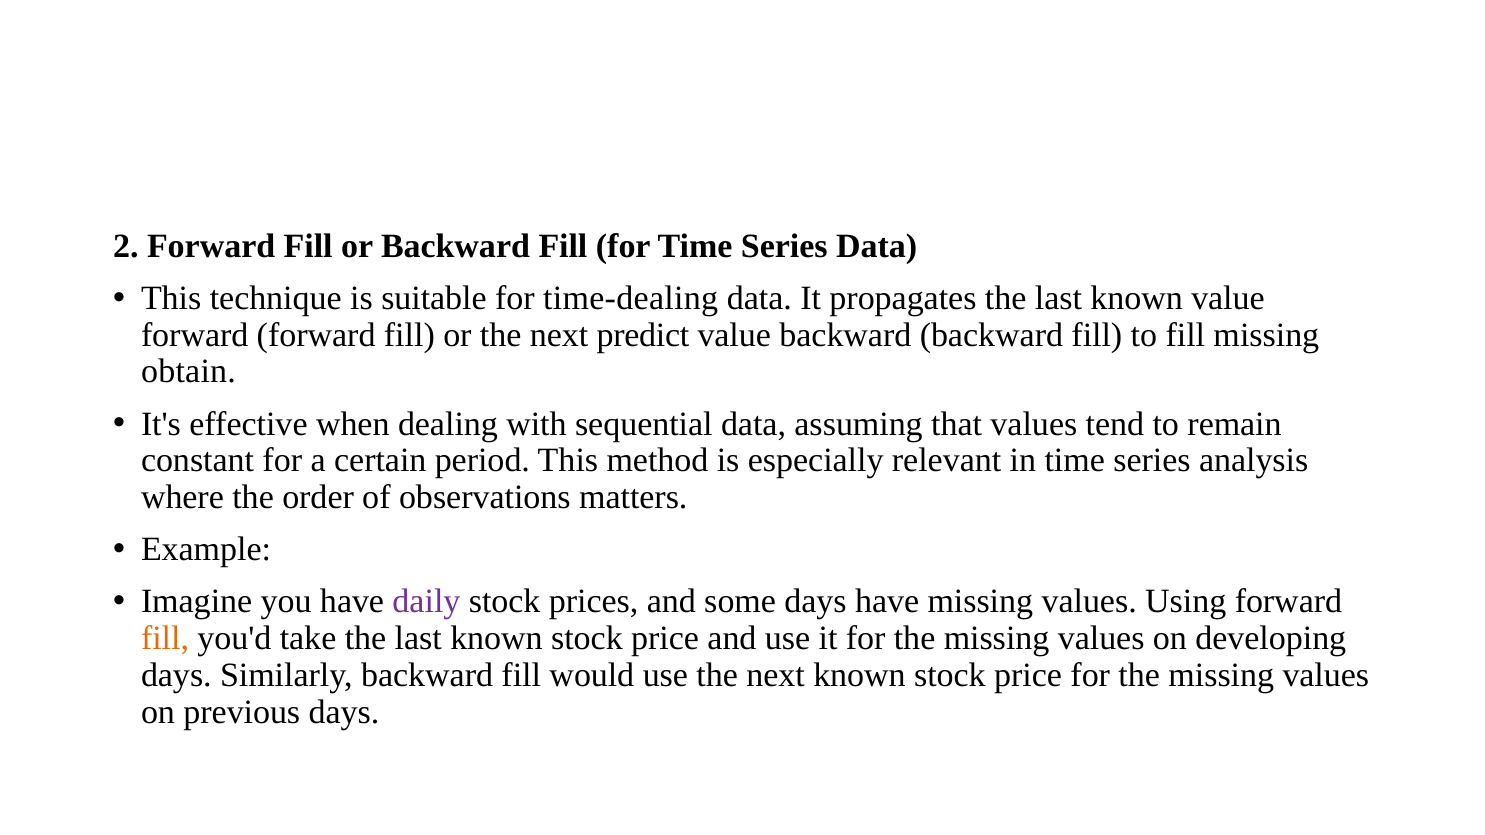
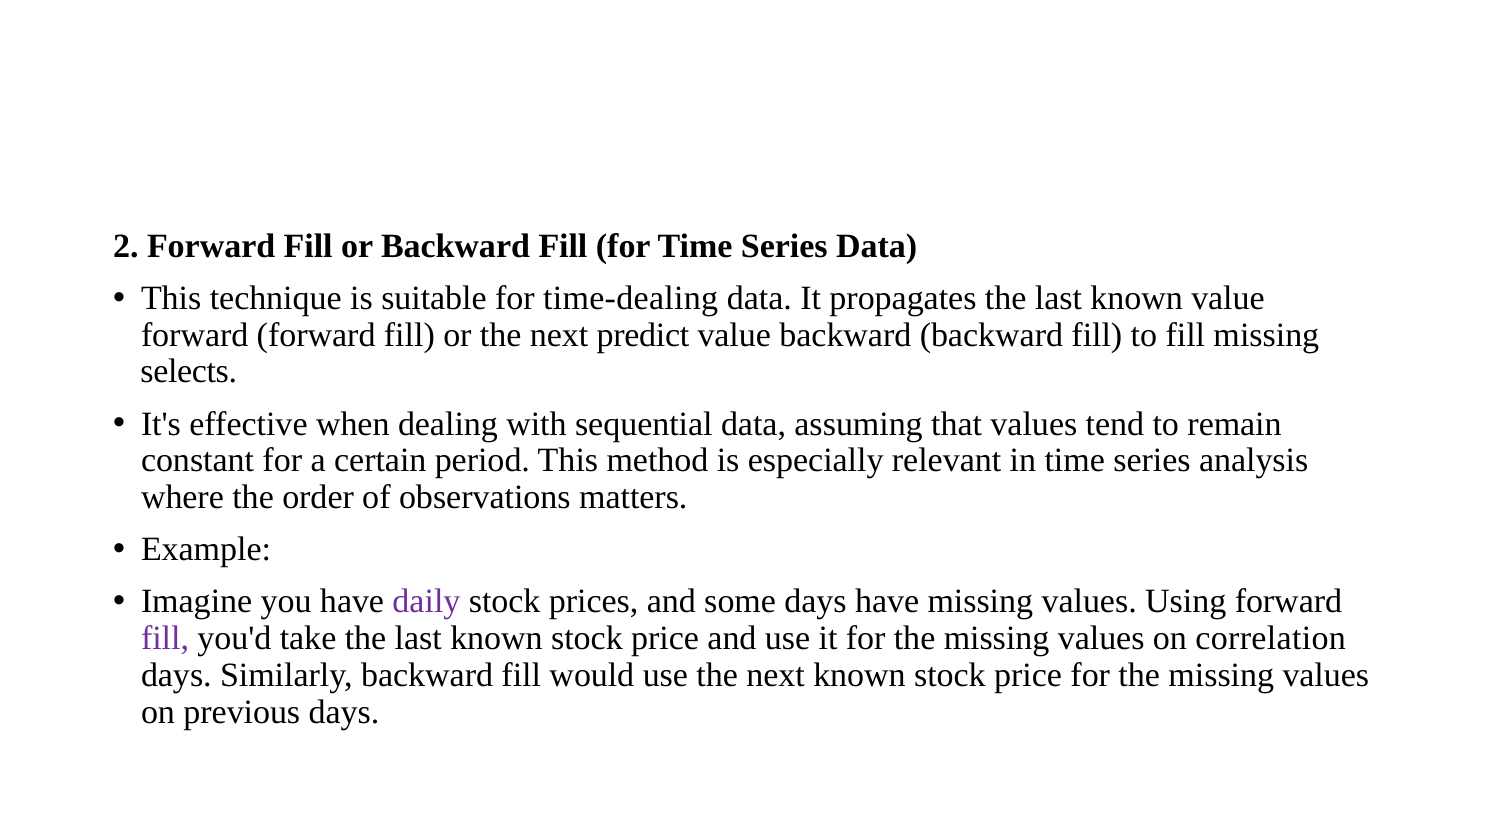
obtain: obtain -> selects (189, 372)
fill colour: orange -> purple (165, 639)
developing: developing -> correlation (1271, 639)
